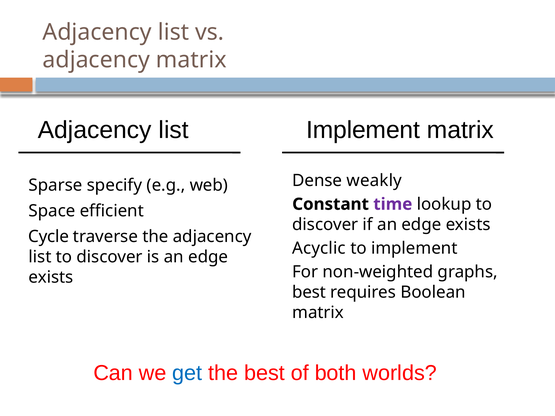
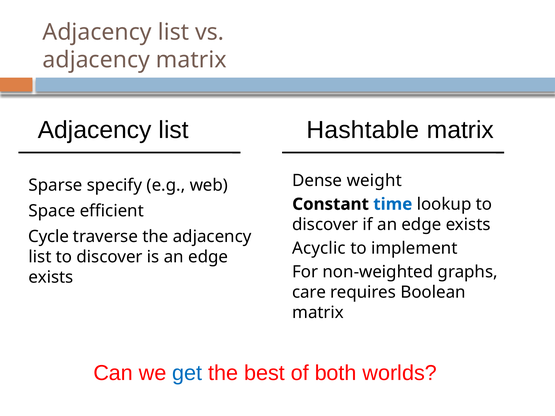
list Implement: Implement -> Hashtable (363, 130)
weakly: weakly -> weight (374, 181)
time colour: purple -> blue (393, 204)
best: best -> care (309, 292)
